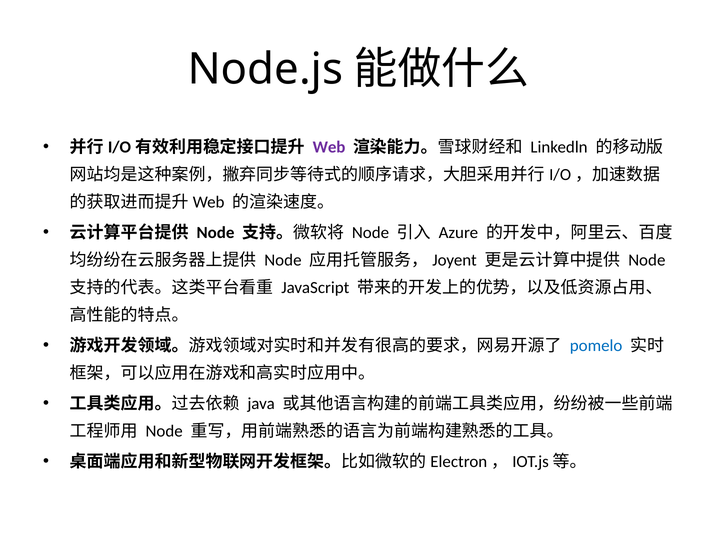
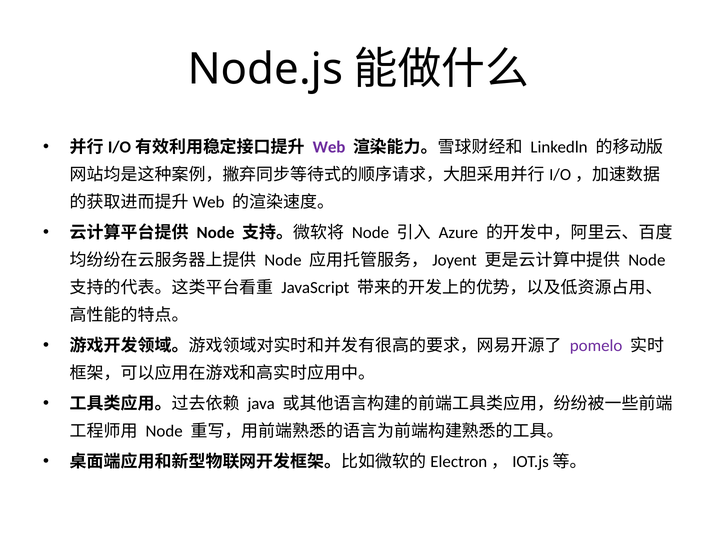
pomelo colour: blue -> purple (596, 346)
